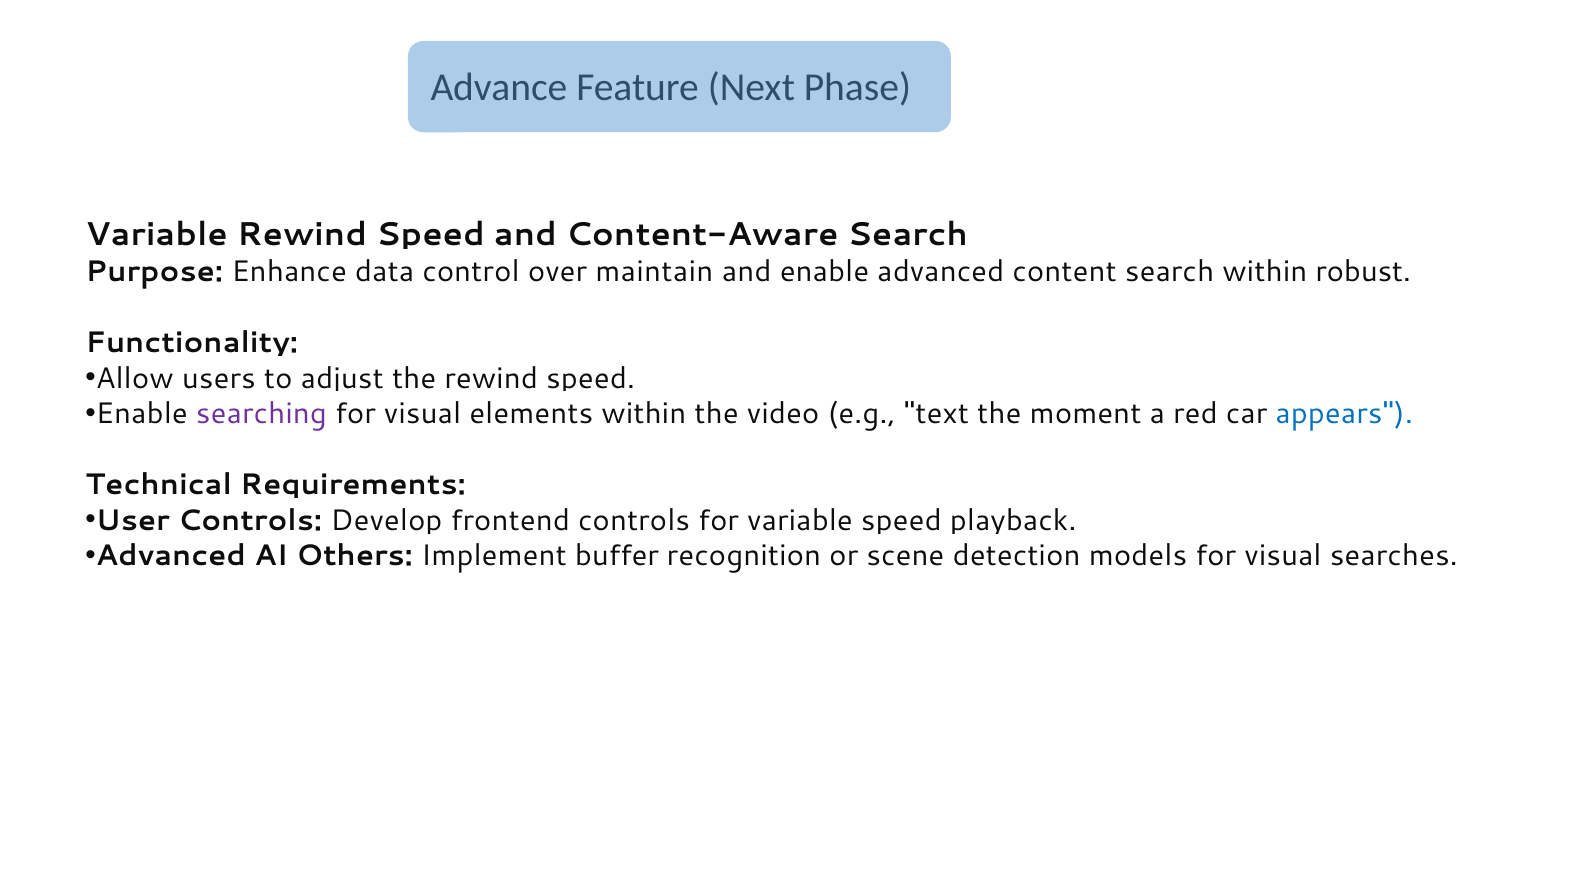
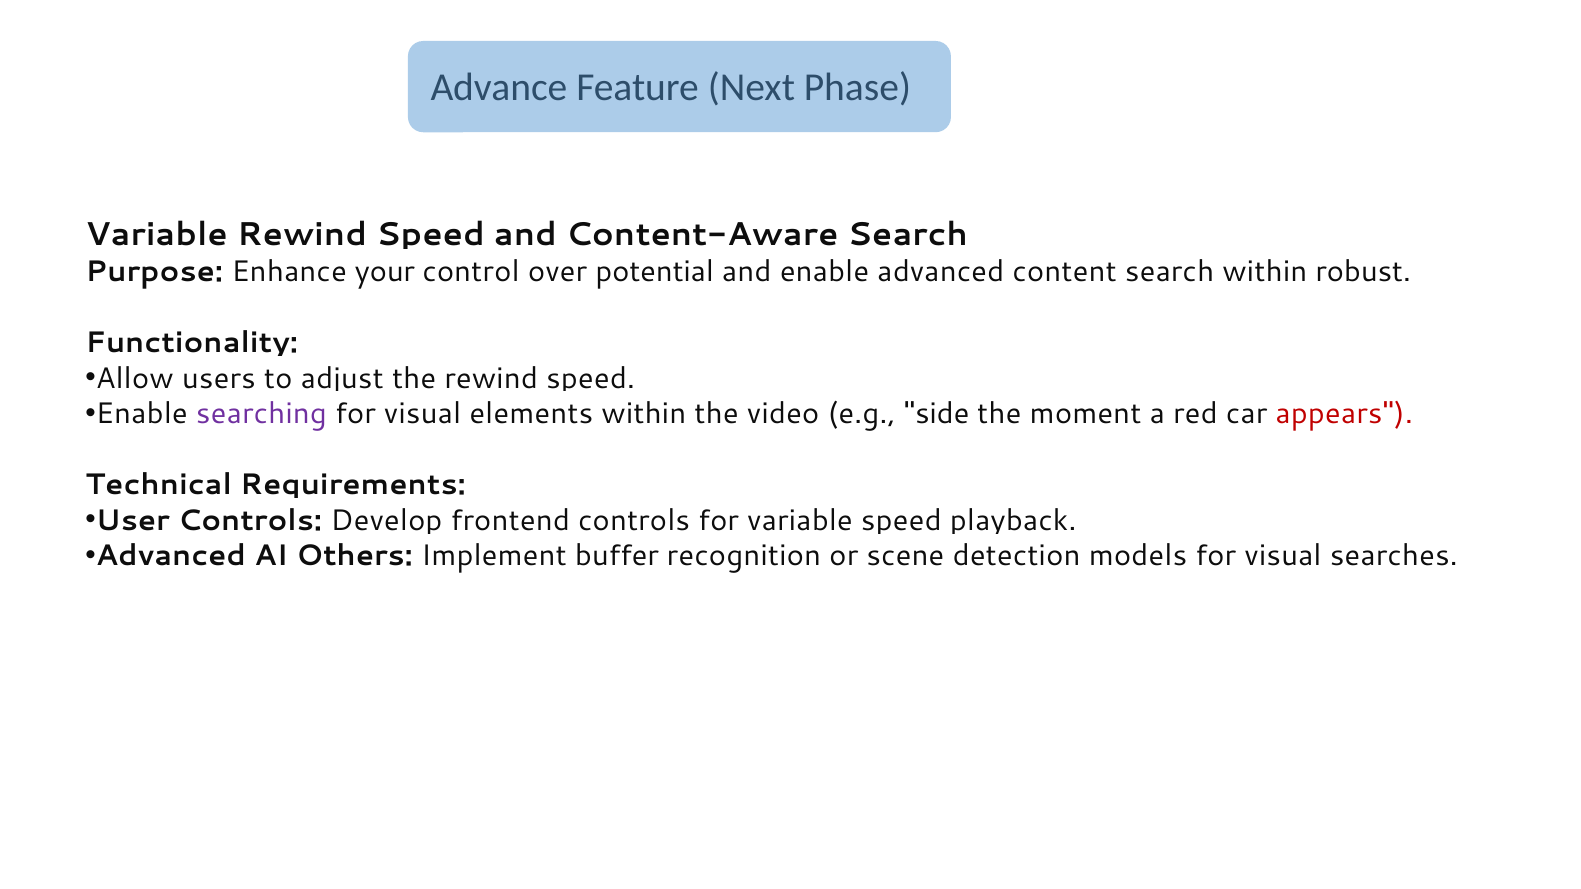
data: data -> your (385, 272)
maintain: maintain -> potential (655, 272)
text: text -> side (937, 414)
appears colour: blue -> red (1344, 414)
